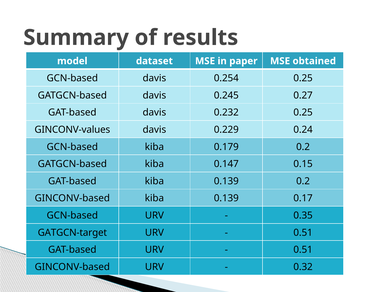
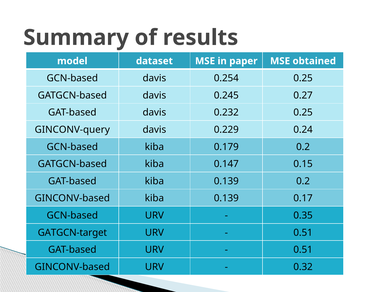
GINCONV-values: GINCONV-values -> GINCONV-query (72, 130)
